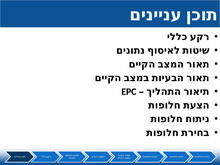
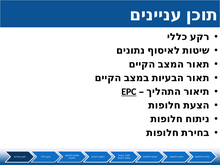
EPC underline: none -> present (129, 92)
